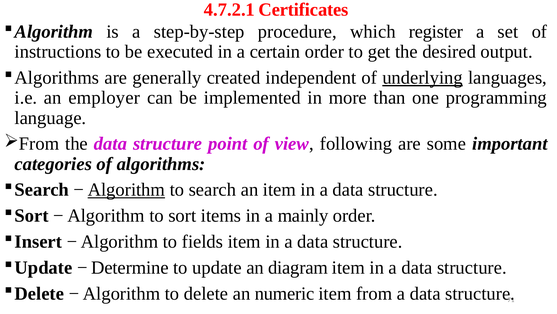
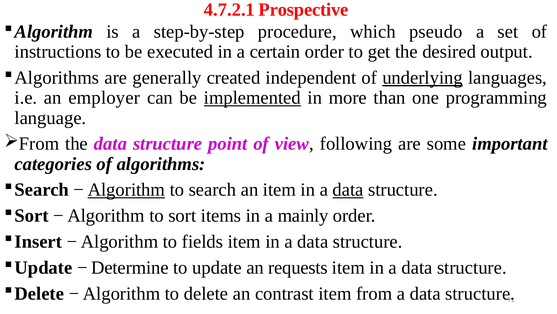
Certificates: Certificates -> Prospective (304, 10)
register: register -> pseudo (436, 32)
implemented underline: none -> present (252, 98)
data underline: none -> present (348, 189)
diagram: diagram -> requests (298, 267)
numeric: numeric -> contrast (284, 293)
